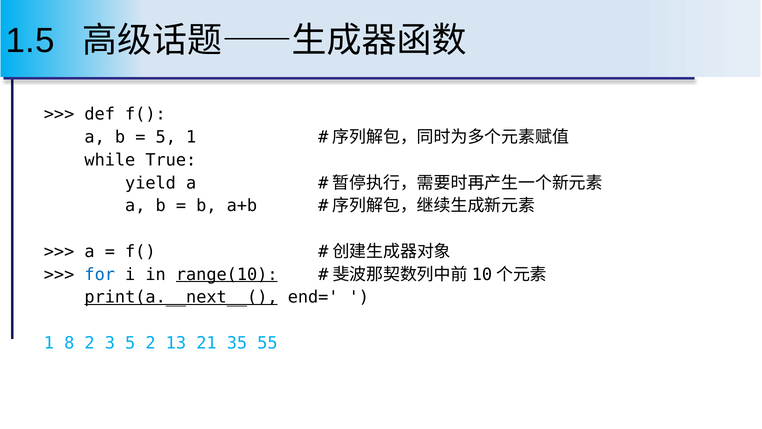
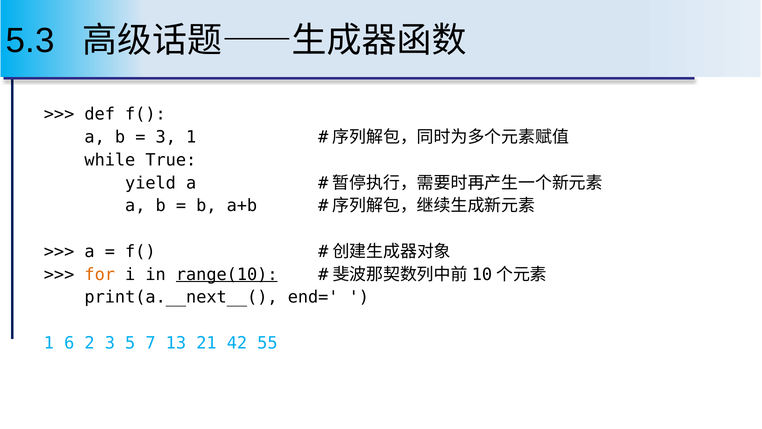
1.5: 1.5 -> 5.3 (30, 41)
5: 5 -> 3 (166, 137)
for colour: blue -> orange (100, 274)
print(a.__next__( underline: present -> none (181, 297)
8: 8 -> 6 (69, 343)
5 2: 2 -> 7 (151, 343)
35: 35 -> 42 (237, 343)
